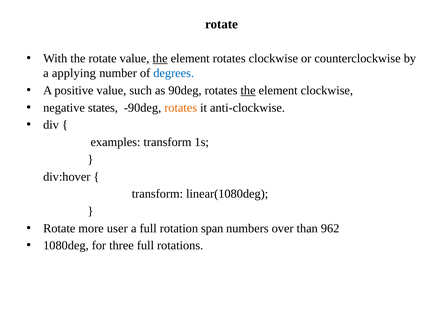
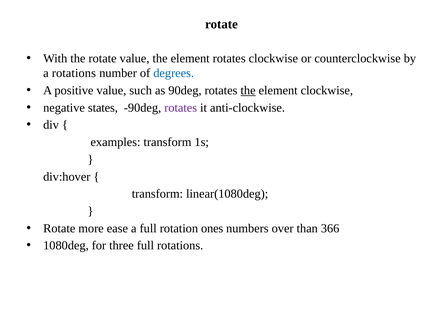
the underline: present -> none (160, 58)
a applying: applying -> rotations (74, 73)
rotates colour: orange -> purple (181, 108)
user: user -> ease (117, 229)
span: span -> ones (212, 229)
962: 962 -> 366 (330, 229)
